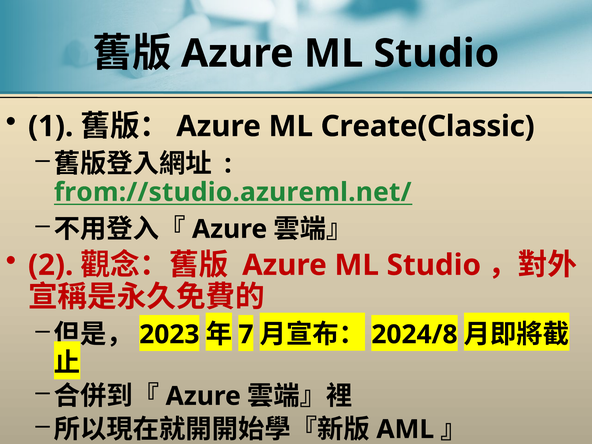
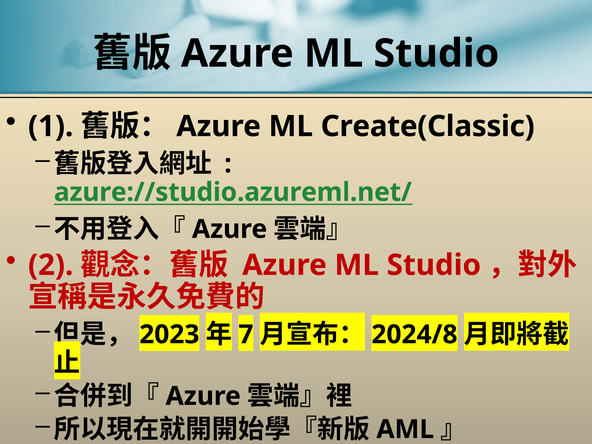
from://studio.azureml.net/: from://studio.azureml.net/ -> azure://studio.azureml.net/ (233, 192)
